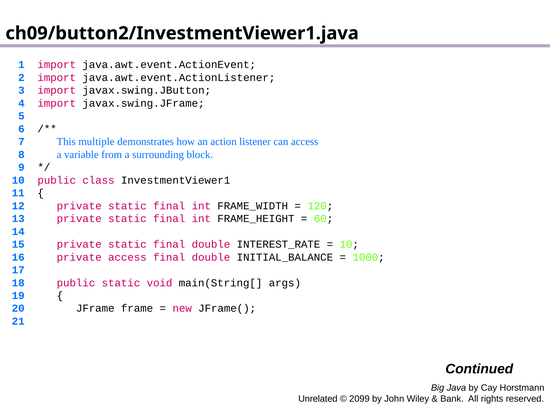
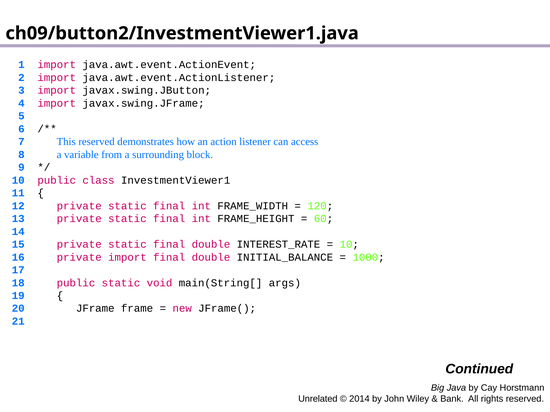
This multiple: multiple -> reserved (97, 142)
private access: access -> import (127, 257)
2099: 2099 -> 2014 (359, 399)
